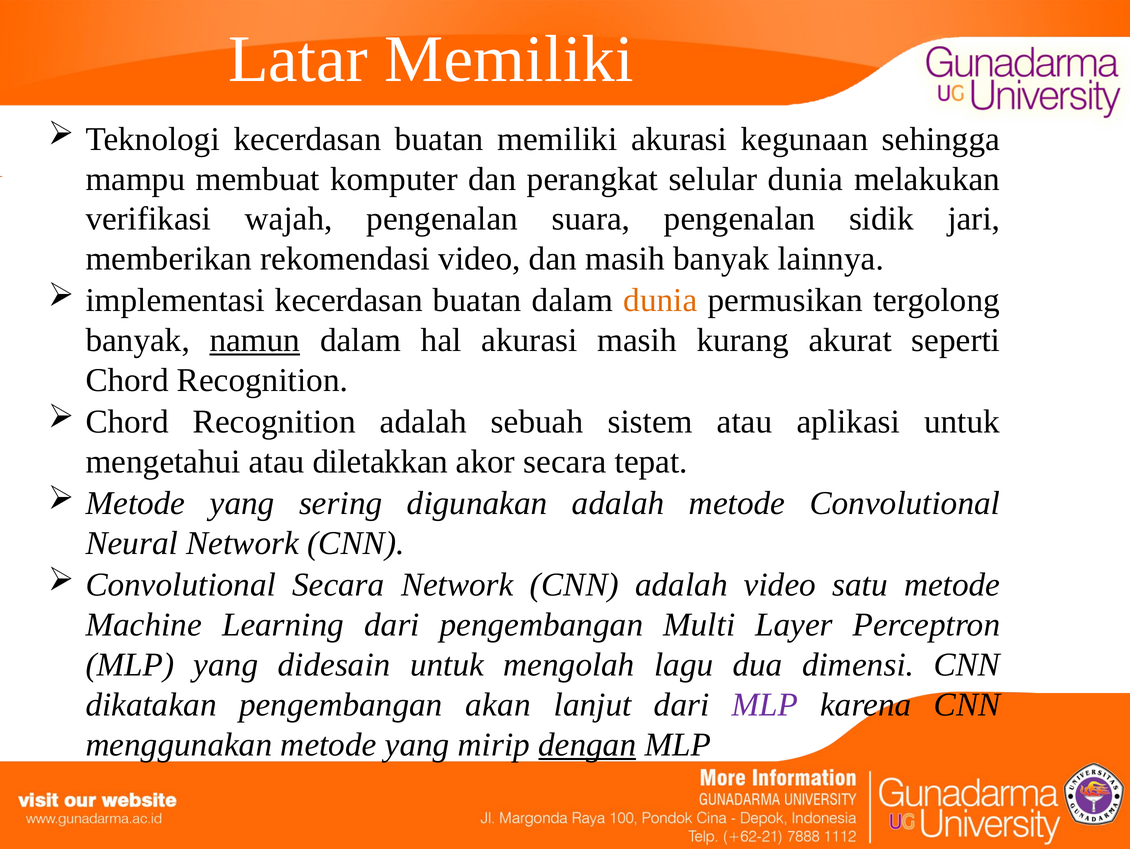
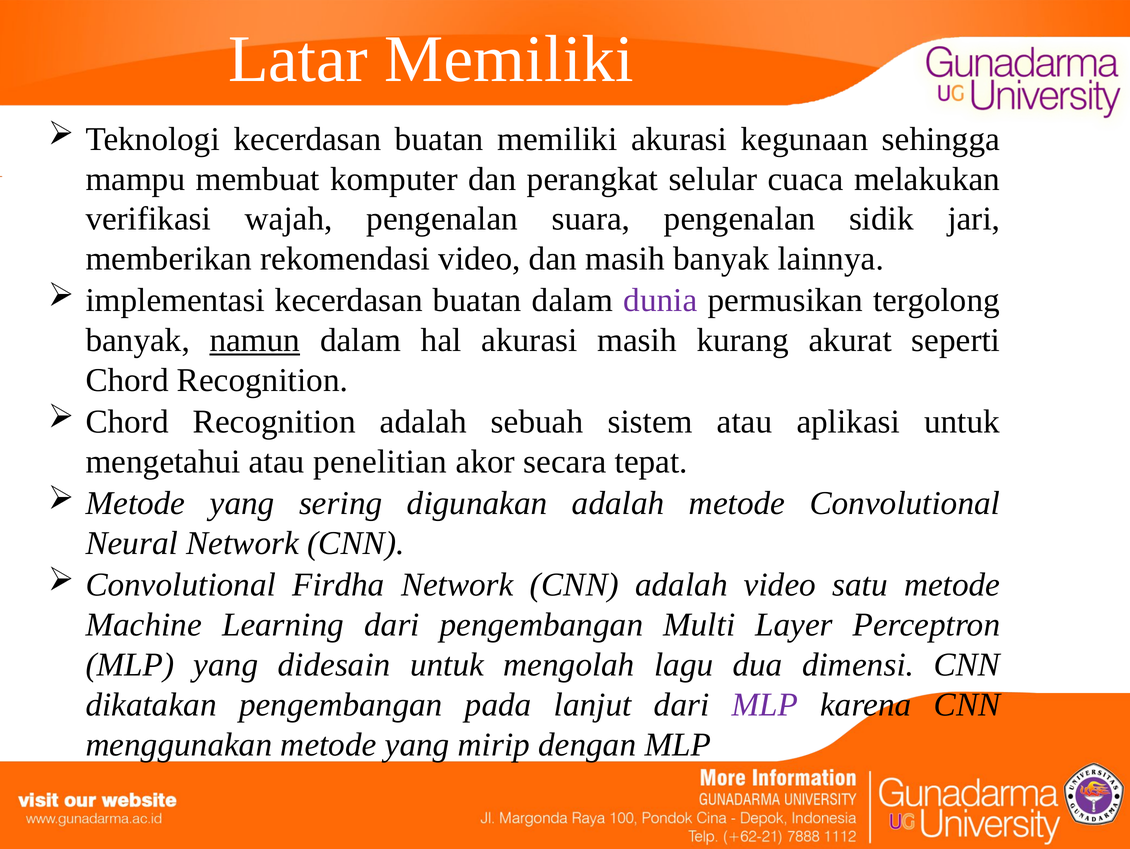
selular dunia: dunia -> cuaca (806, 179)
dunia colour: orange -> purple (660, 300)
diletakkan: diletakkan -> penelitian (380, 461)
Convolutional Secara: Secara -> Firdha (338, 584)
akan: akan -> pada (498, 704)
dengan underline: present -> none (587, 744)
